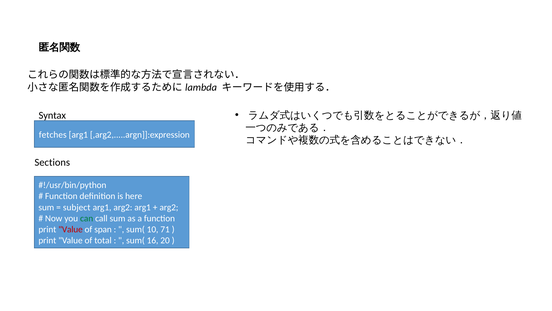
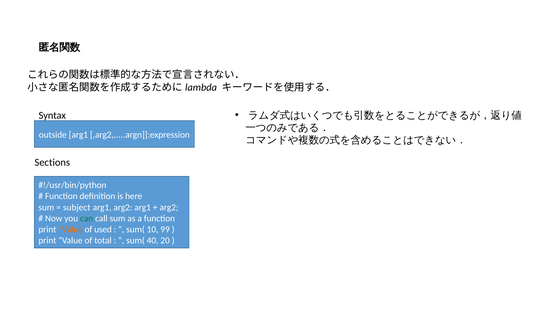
fetches: fetches -> outside (53, 134)
Value colour: red -> orange (71, 229)
span: span -> used (103, 229)
71: 71 -> 99 (165, 229)
16: 16 -> 40 (153, 240)
